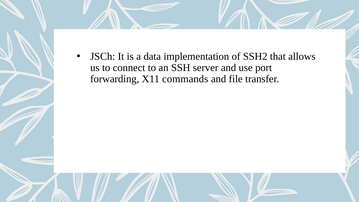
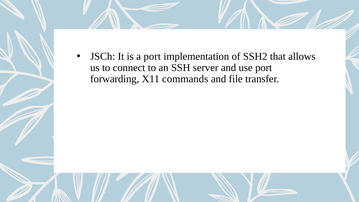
a data: data -> port (152, 56)
